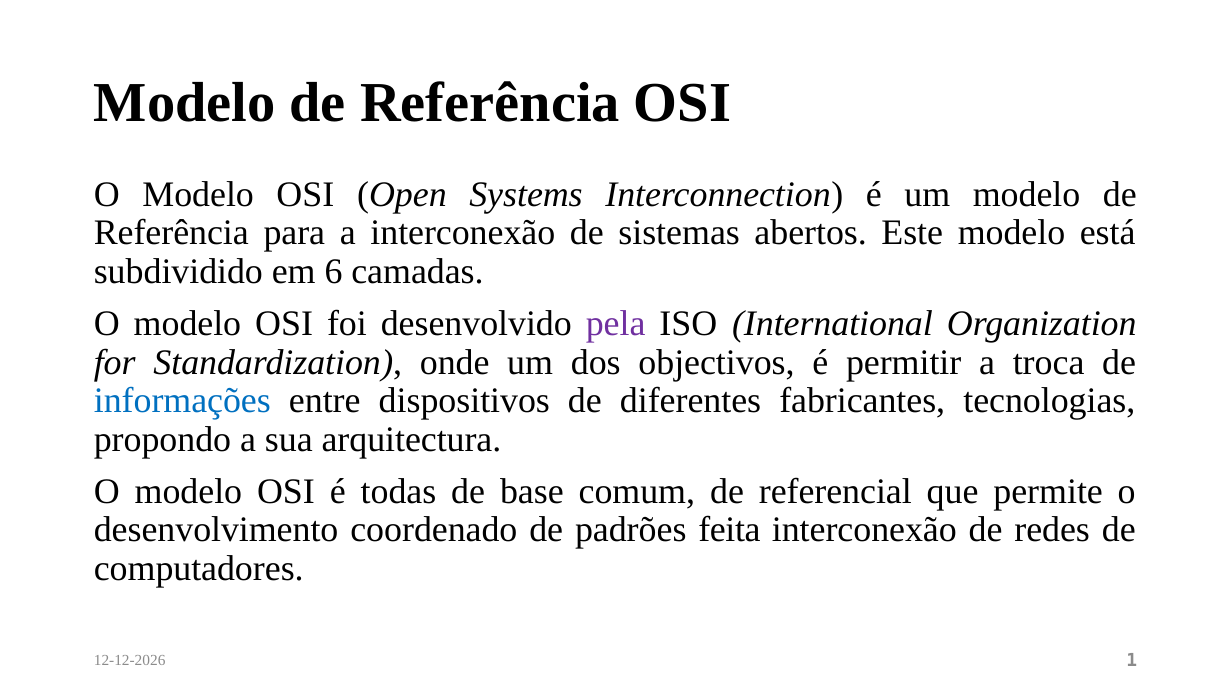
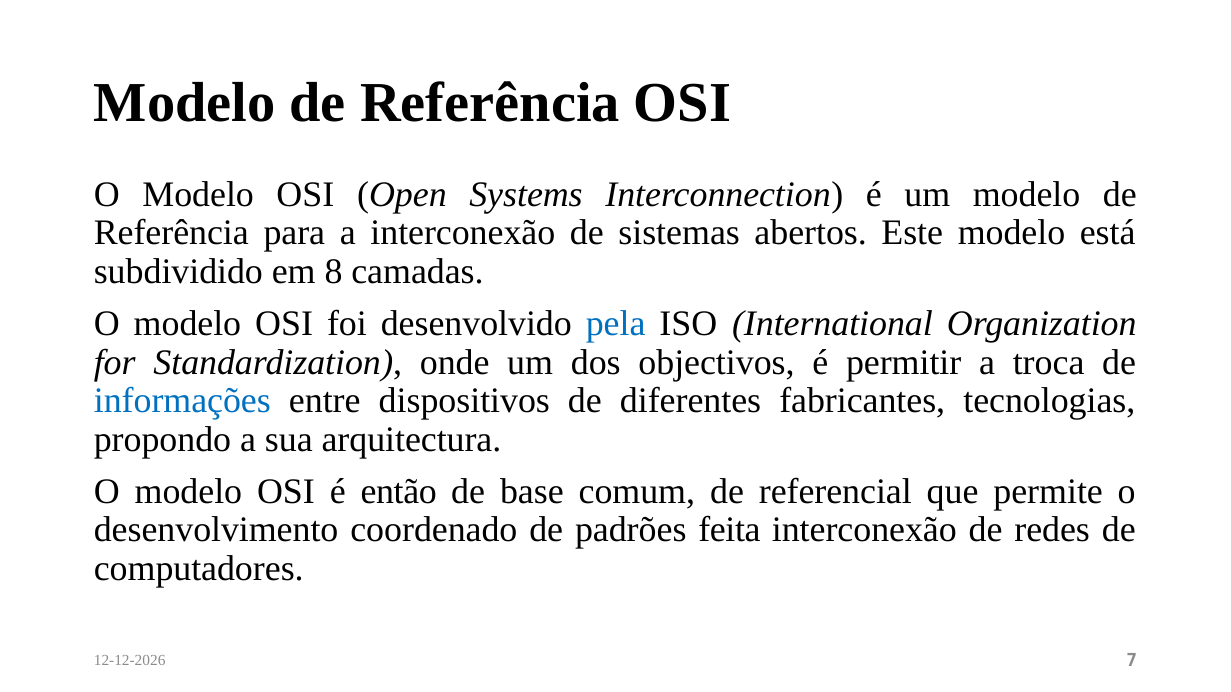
6: 6 -> 8 (333, 272)
pela colour: purple -> blue (616, 324)
todas: todas -> então (399, 492)
1: 1 -> 7 (1132, 661)
